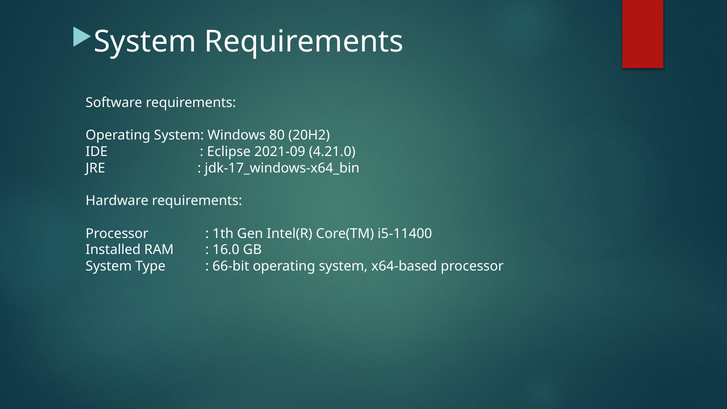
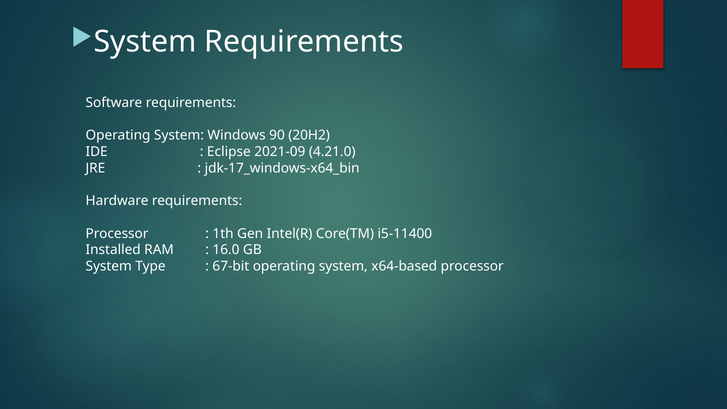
80: 80 -> 90 (277, 135)
66-bit: 66-bit -> 67-bit (231, 266)
